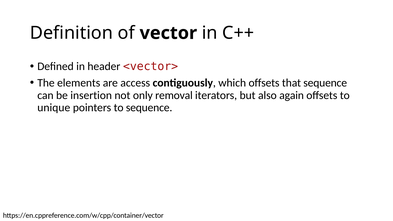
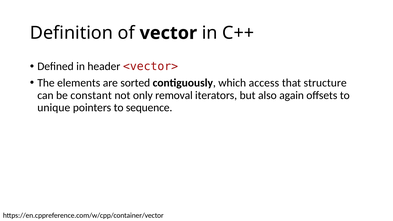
access: access -> sorted (135, 83)
which offsets: offsets -> access (264, 83)
that sequence: sequence -> structure (325, 83)
insertion: insertion -> constant (91, 95)
